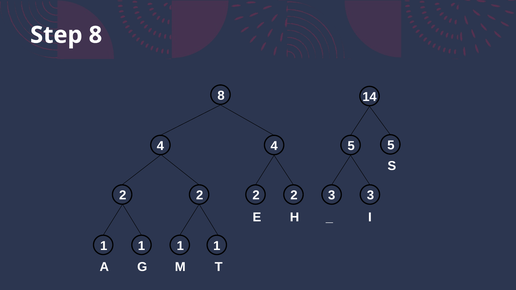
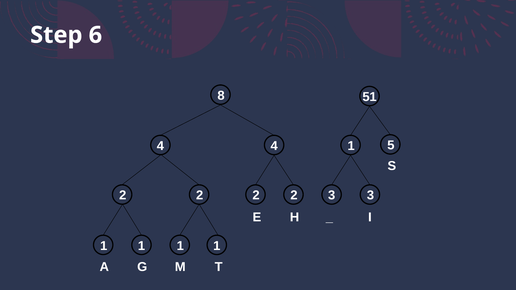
Step 8: 8 -> 6 (95, 35)
14: 14 -> 51 (370, 97)
5: 5 -> 1 (351, 146)
